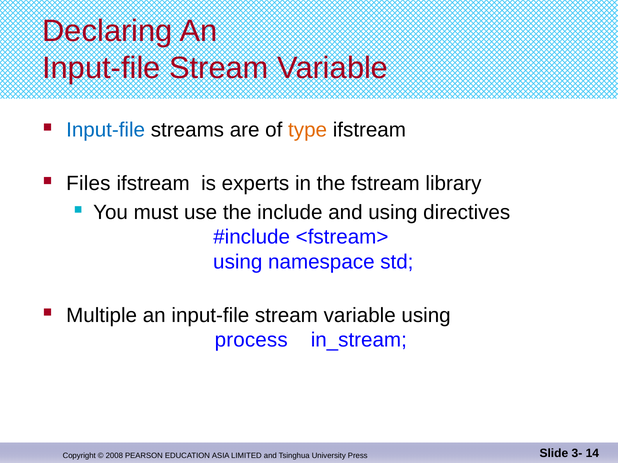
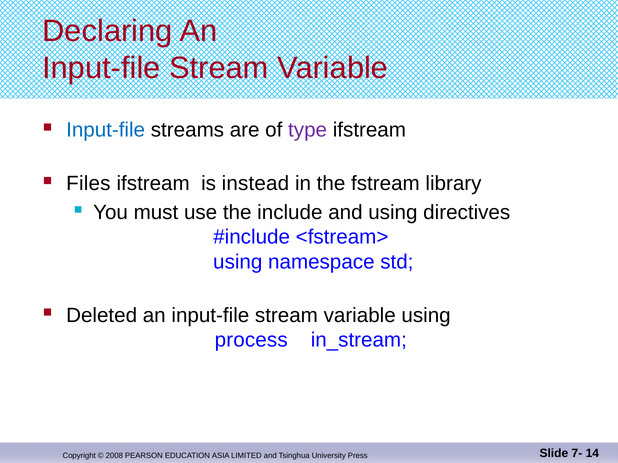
type colour: orange -> purple (308, 130)
experts: experts -> instead (255, 184)
Multiple: Multiple -> Deleted (102, 316)
3-: 3- -> 7- (577, 454)
